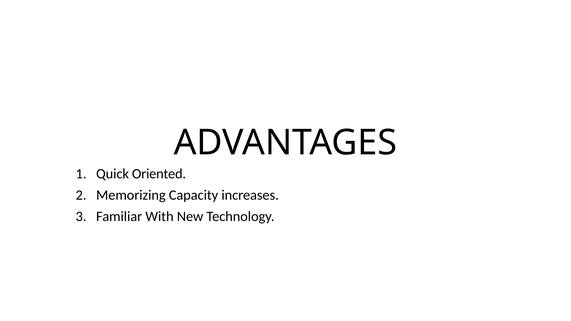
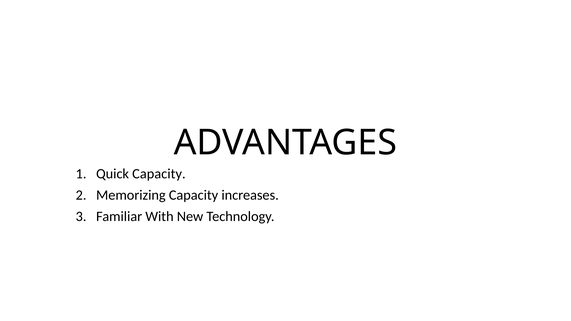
Quick Oriented: Oriented -> Capacity (159, 174)
